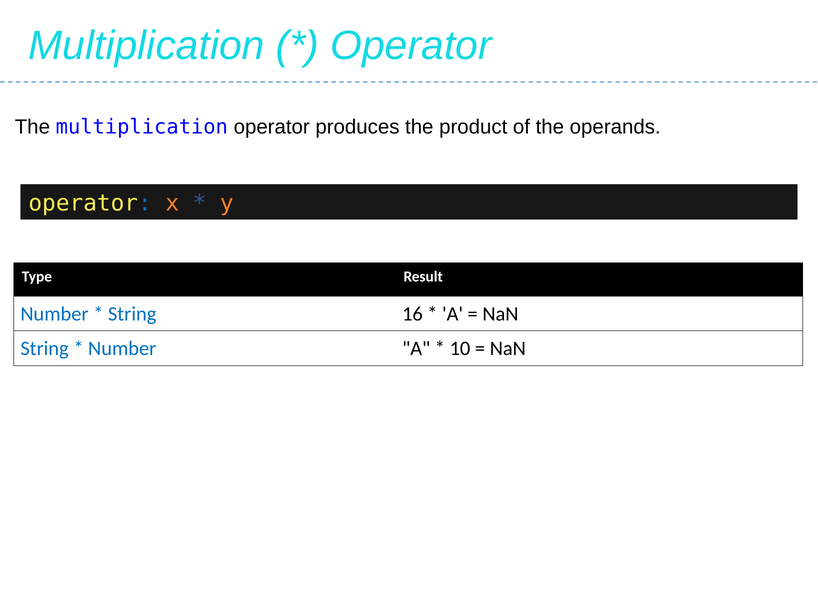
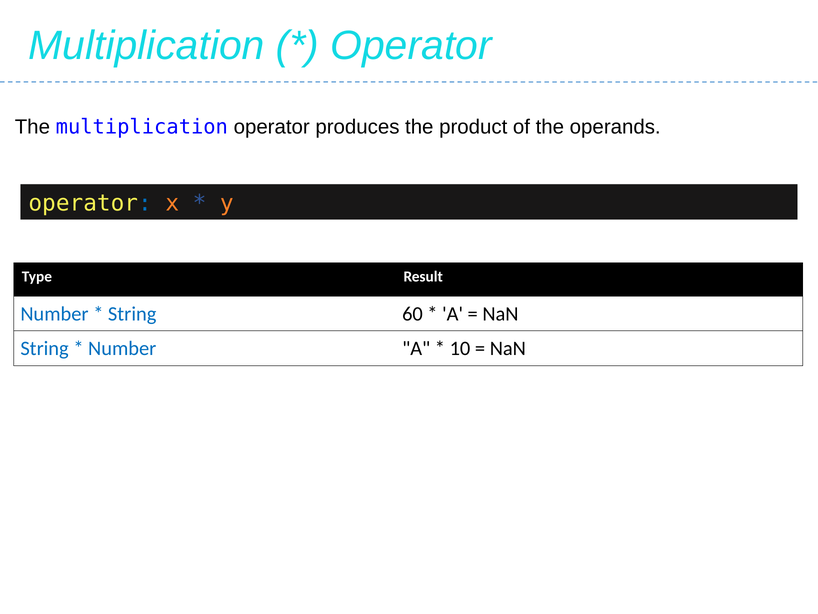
16: 16 -> 60 (412, 314)
